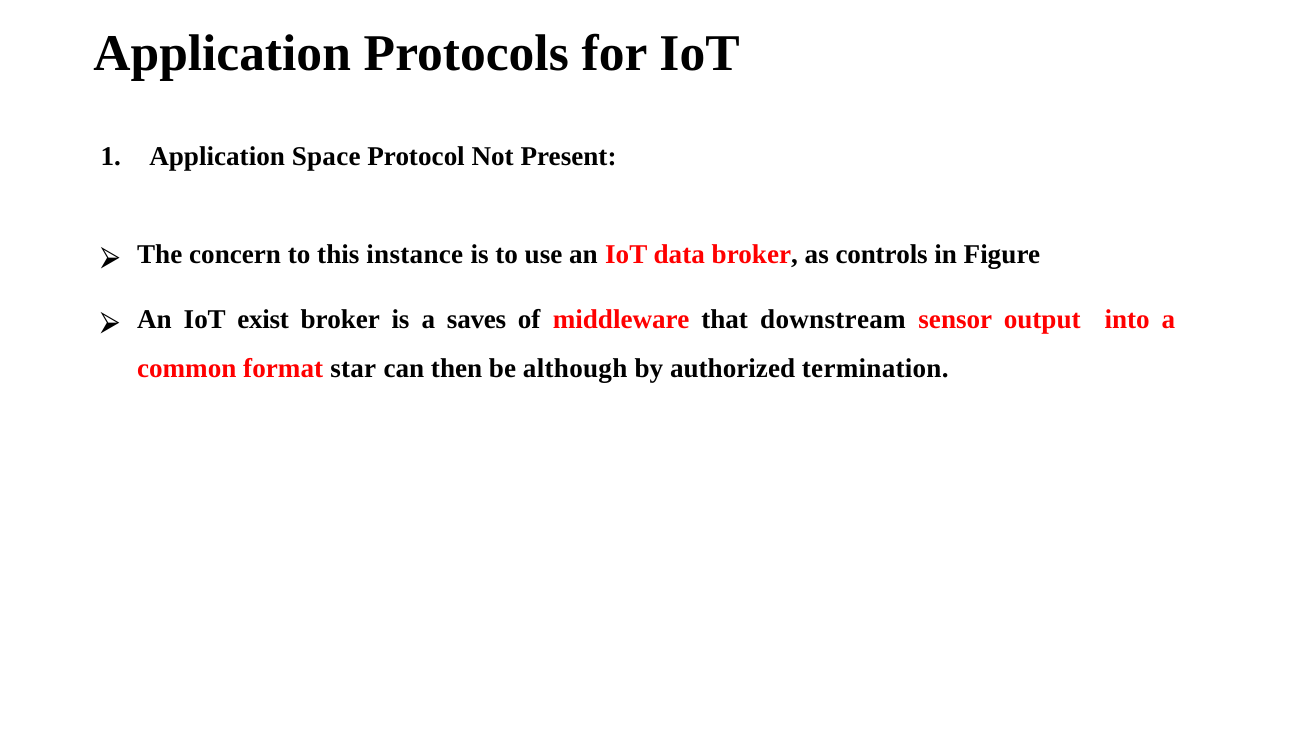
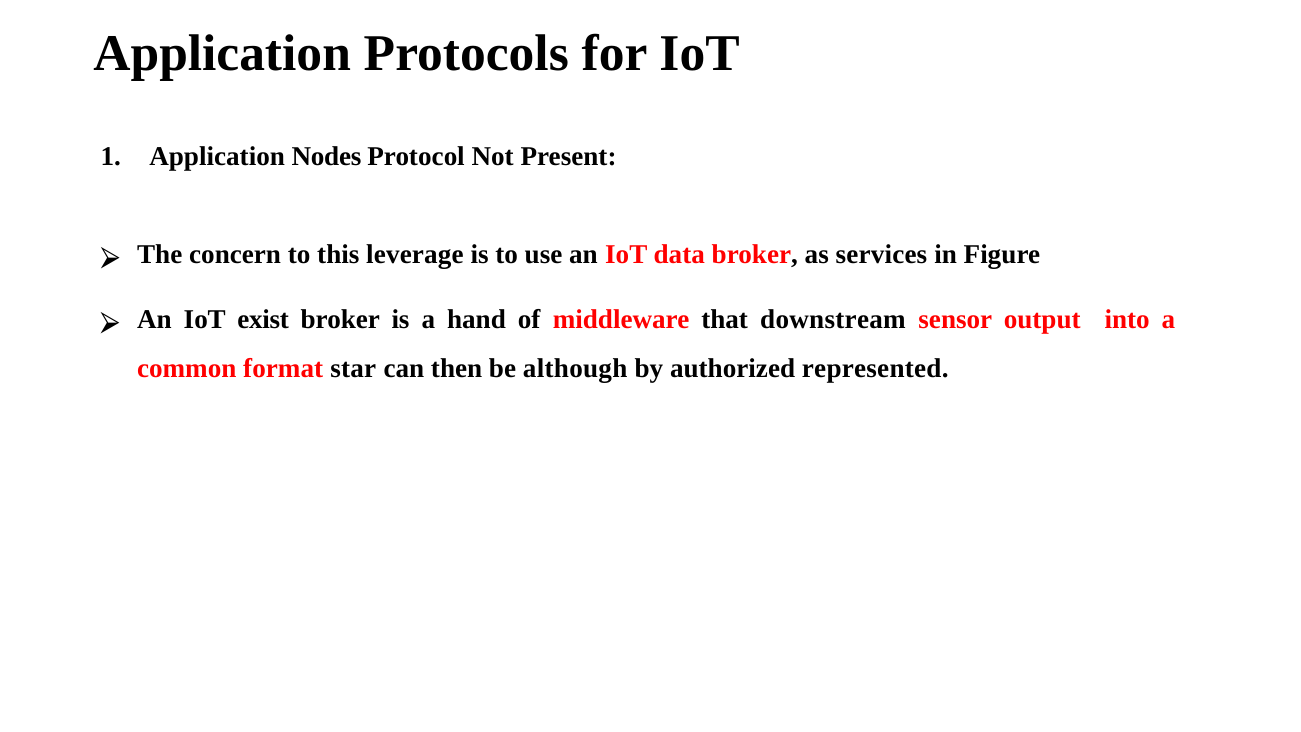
Space: Space -> Nodes (326, 157)
instance: instance -> leverage (415, 255)
controls: controls -> services (881, 255)
saves: saves -> hand (476, 320)
termination: termination -> represented (875, 369)
